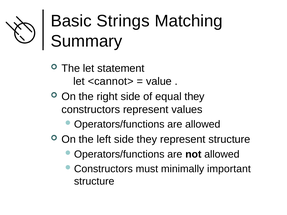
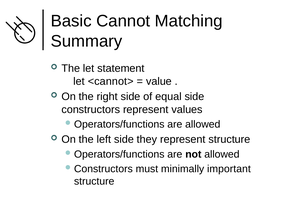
Strings: Strings -> Cannot (123, 21)
equal they: they -> side (194, 97)
